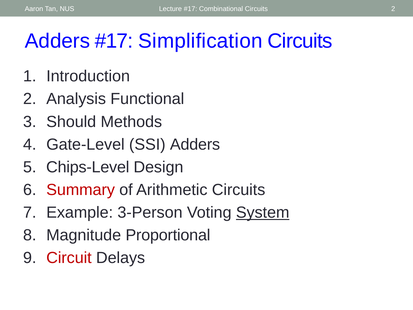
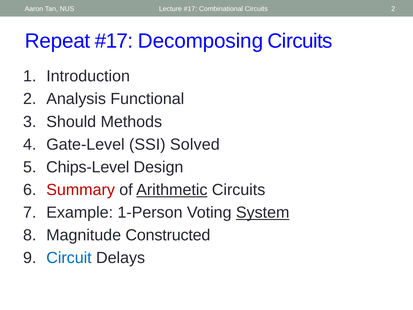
Adders: Adders -> Repeat (58, 41)
Simplification: Simplification -> Decomposing (201, 41)
SSI Adders: Adders -> Solved (195, 144)
Arithmetic underline: none -> present (172, 190)
3-Person: 3-Person -> 1-Person (150, 212)
Proportional: Proportional -> Constructed (168, 235)
Circuit colour: red -> blue (69, 258)
